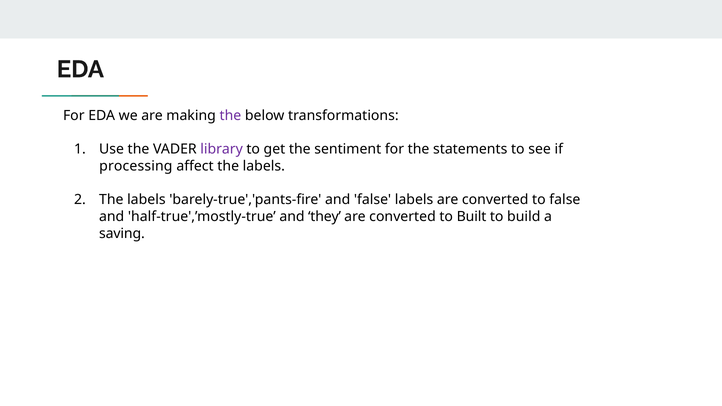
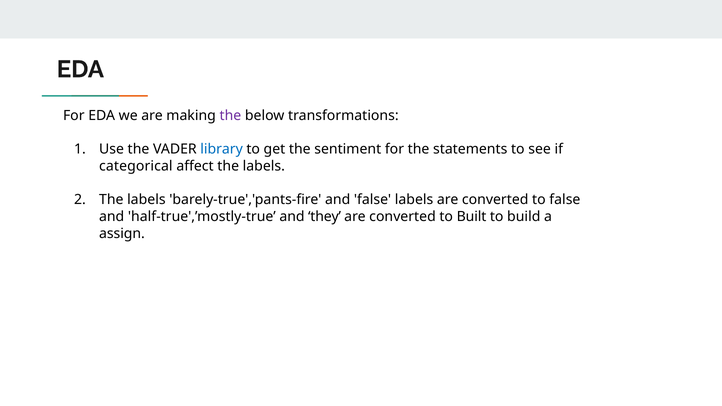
library colour: purple -> blue (222, 149)
processing: processing -> categorical (136, 166)
saving: saving -> assign (122, 233)
